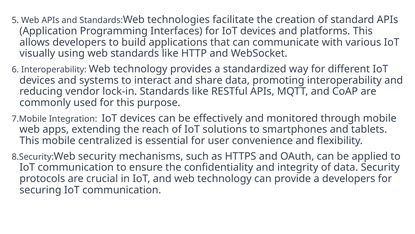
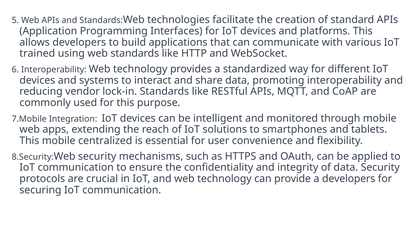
visually: visually -> trained (37, 53)
effectively: effectively -> intelligent (218, 118)
